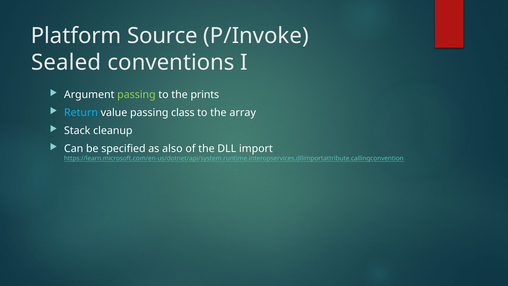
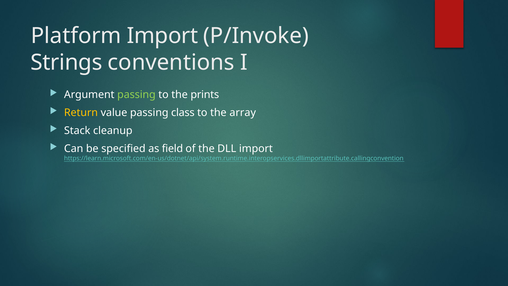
Platform Source: Source -> Import (162, 36)
Sealed: Sealed -> Strings (66, 62)
Return colour: light blue -> yellow (81, 113)
also: also -> field (172, 149)
